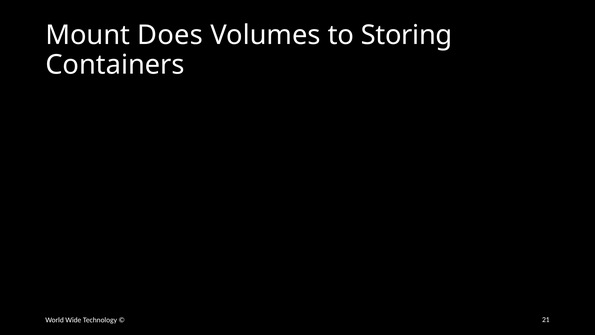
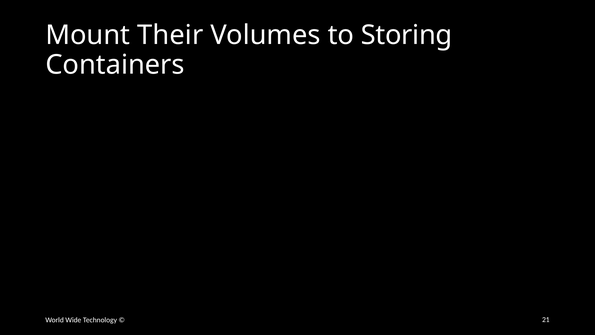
Does: Does -> Their (170, 35)
